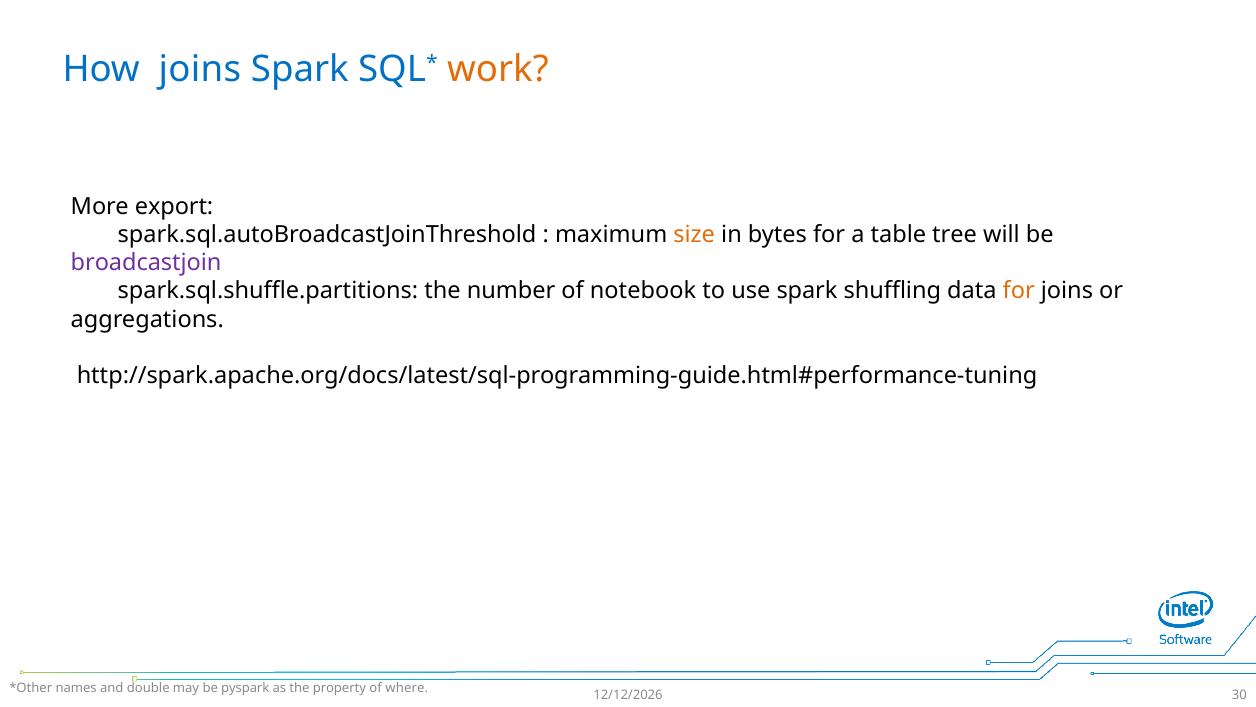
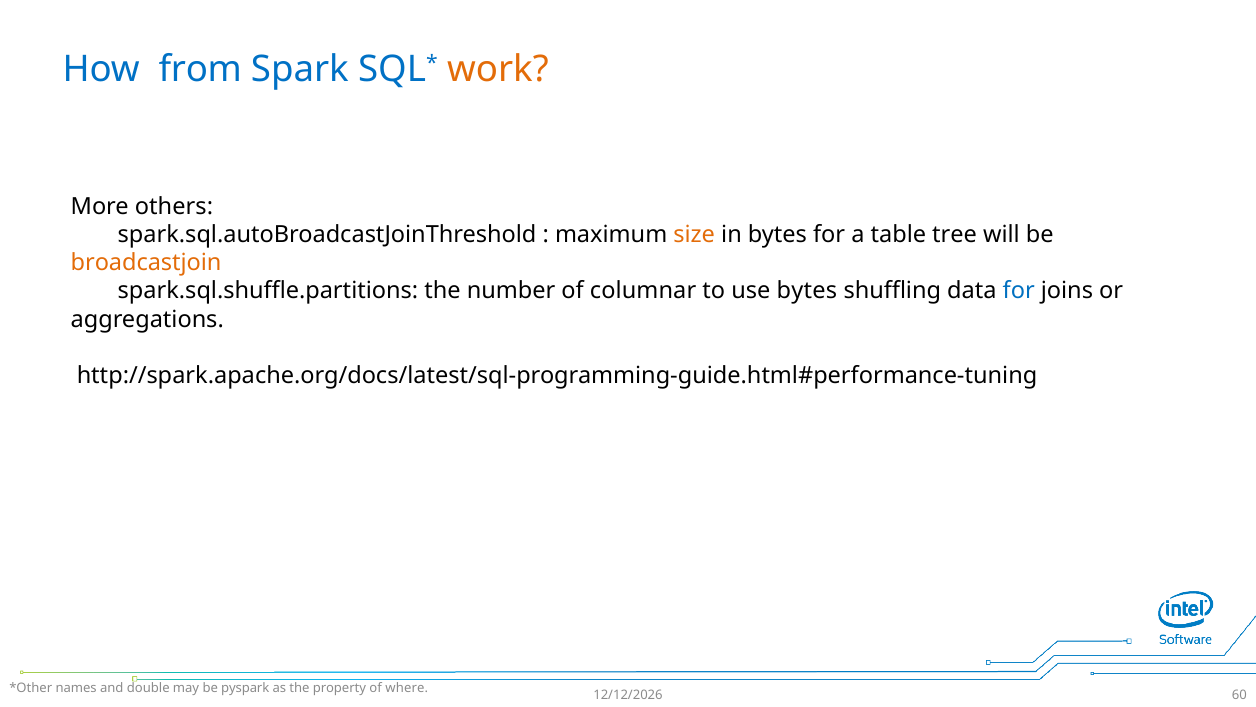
How joins: joins -> from (200, 70)
export: export -> others (174, 206)
broadcastjoin colour: purple -> orange (146, 263)
notebook: notebook -> columnar (643, 291)
use spark: spark -> bytes (807, 291)
for colour: orange -> blue (1019, 291)
30: 30 -> 60 (1239, 695)
